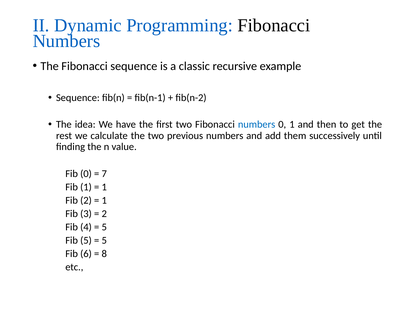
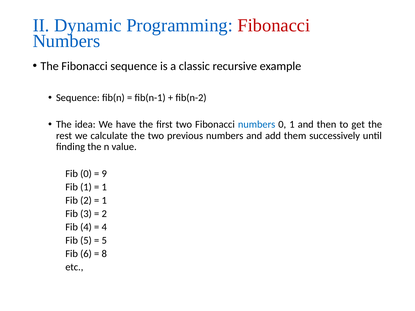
Fibonacci colour: black -> red (274, 25)
7: 7 -> 9 (104, 174)
5: 5 -> 4 (104, 227)
